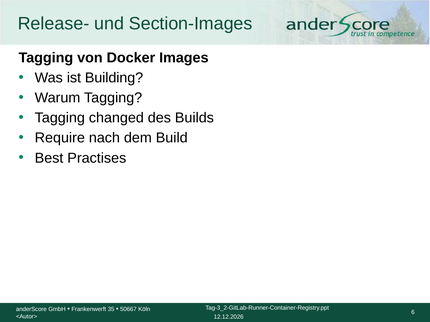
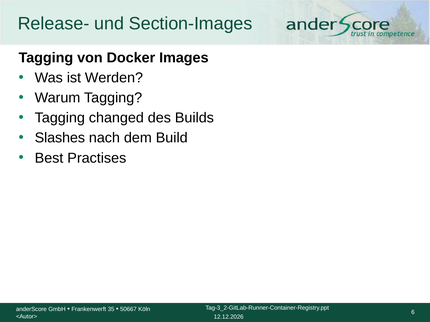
Building: Building -> Werden (114, 78)
Require: Require -> Slashes (60, 138)
